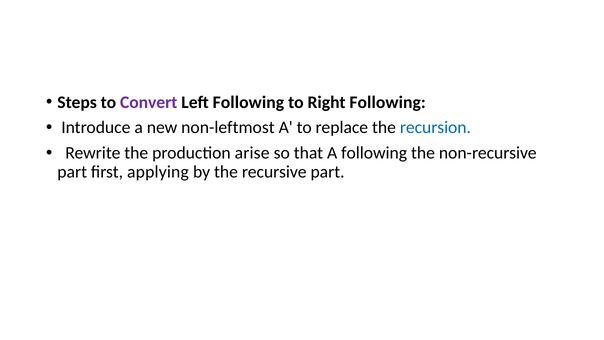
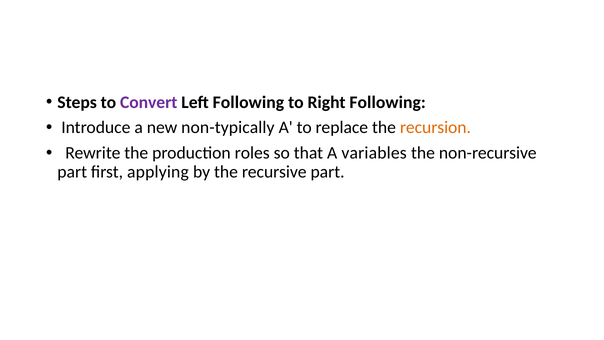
non-leftmost: non-leftmost -> non-typically (228, 127)
recursion colour: blue -> orange (435, 127)
arise: arise -> roles (252, 153)
A following: following -> variables (374, 153)
